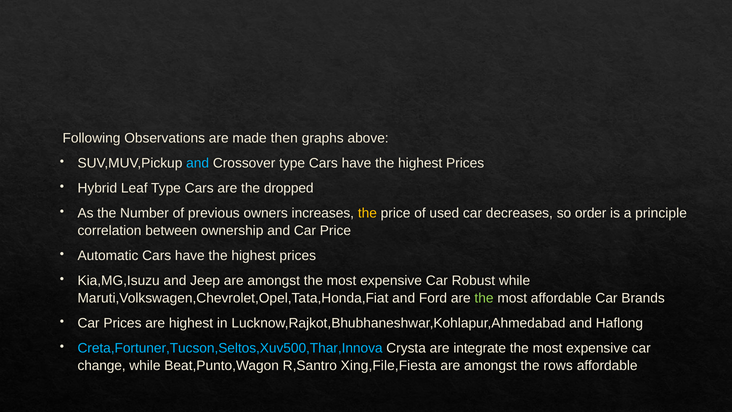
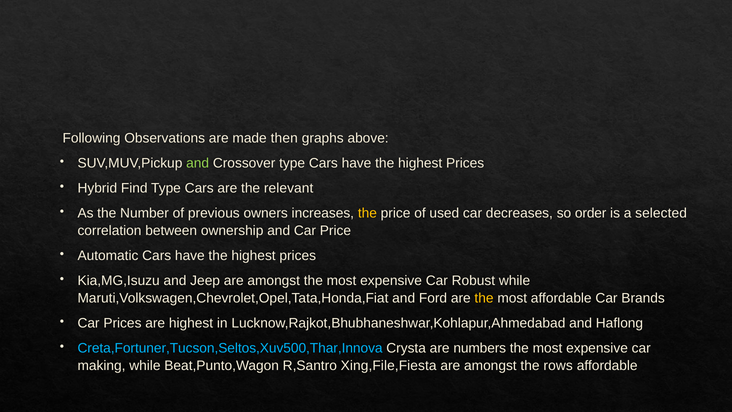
and colour: light blue -> light green (198, 163)
Leaf: Leaf -> Find (134, 188)
dropped: dropped -> relevant (289, 188)
principle: principle -> selected (661, 213)
the colour: light green -> yellow (484, 298)
integrate: integrate -> numbers (480, 348)
change: change -> making (102, 366)
